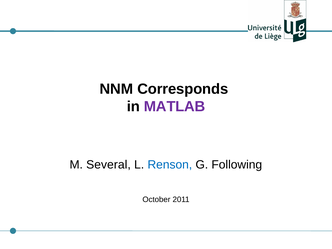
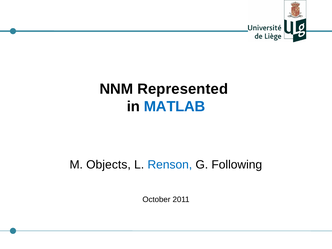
Corresponds: Corresponds -> Represented (183, 89)
MATLAB colour: purple -> blue (175, 107)
Several: Several -> Objects (108, 165)
